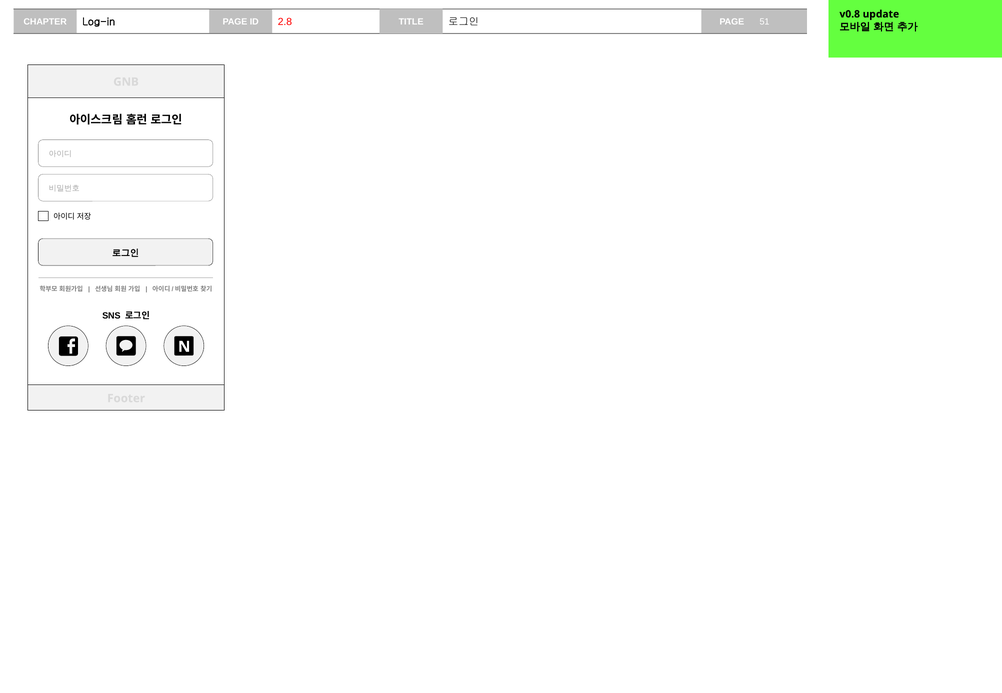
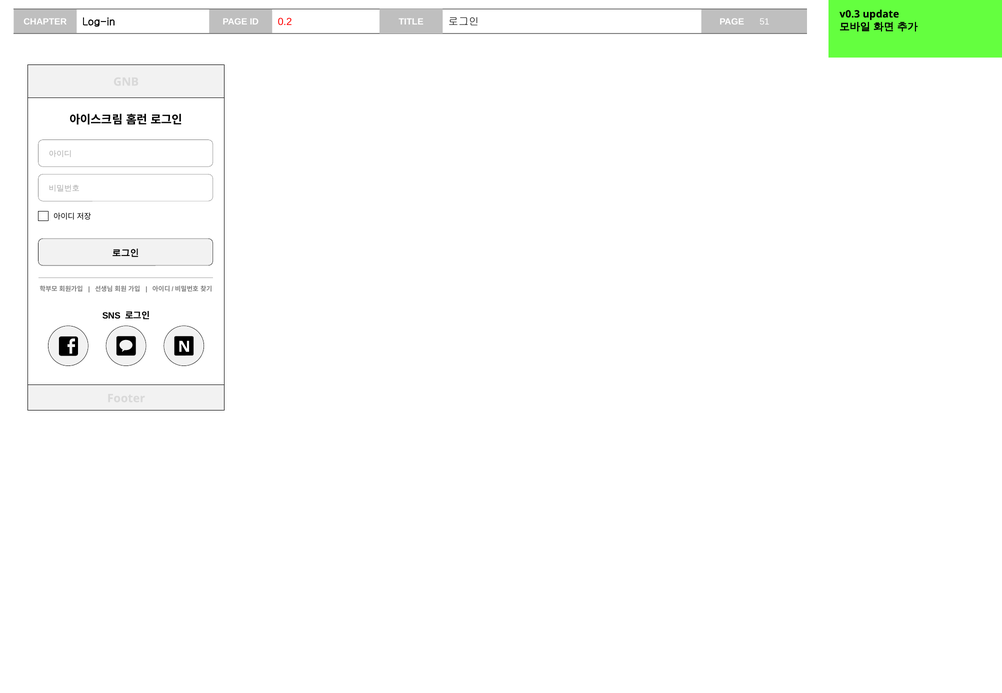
v0.8: v0.8 -> v0.3 (850, 14)
2.8: 2.8 -> 0.2 (285, 22)
